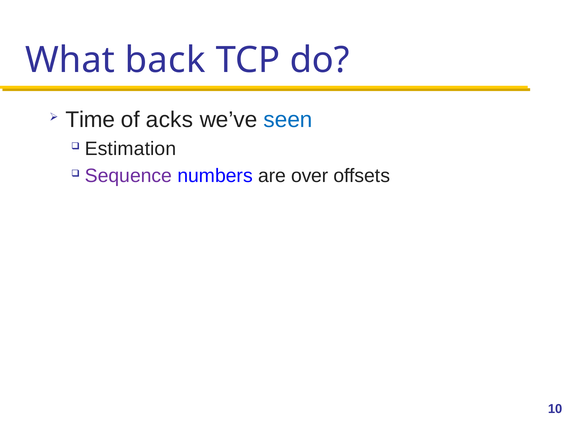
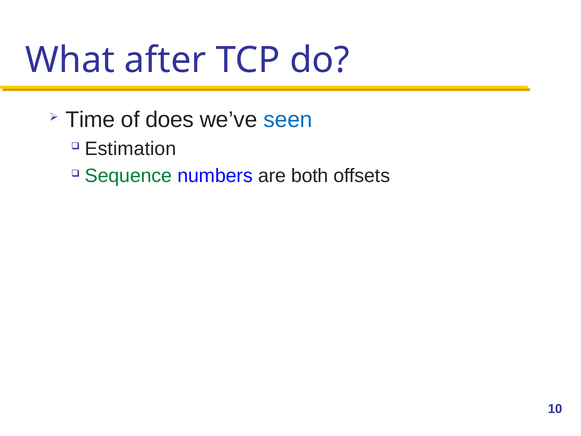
back: back -> after (165, 60)
acks: acks -> does (170, 120)
Sequence colour: purple -> green (128, 176)
over: over -> both (310, 176)
